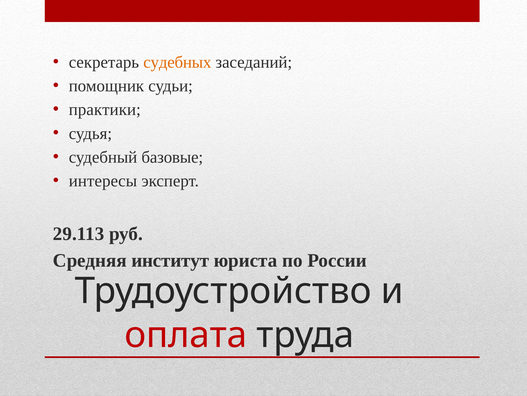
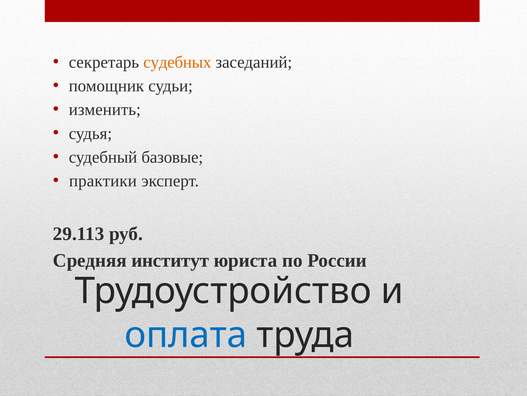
практики: практики -> изменить (105, 109)
интересы: интересы -> практики (103, 181)
оплата colour: red -> blue (186, 335)
